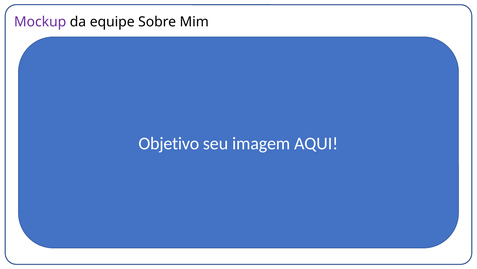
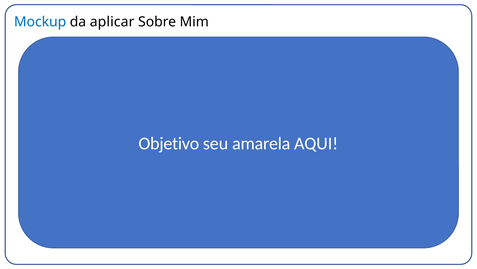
Mockup colour: purple -> blue (40, 22)
equipe: equipe -> aplicar (112, 22)
imagem: imagem -> amarela (261, 143)
